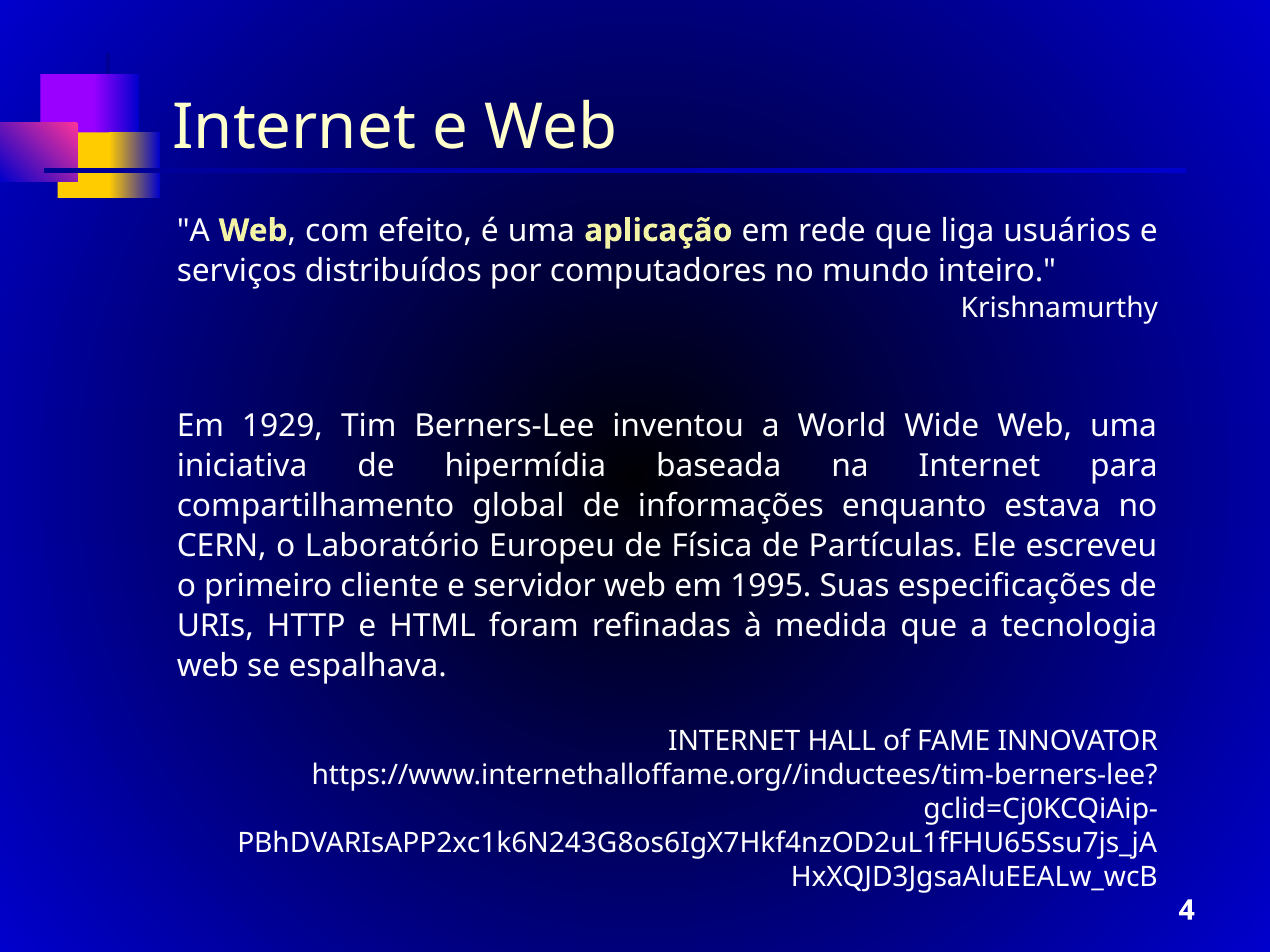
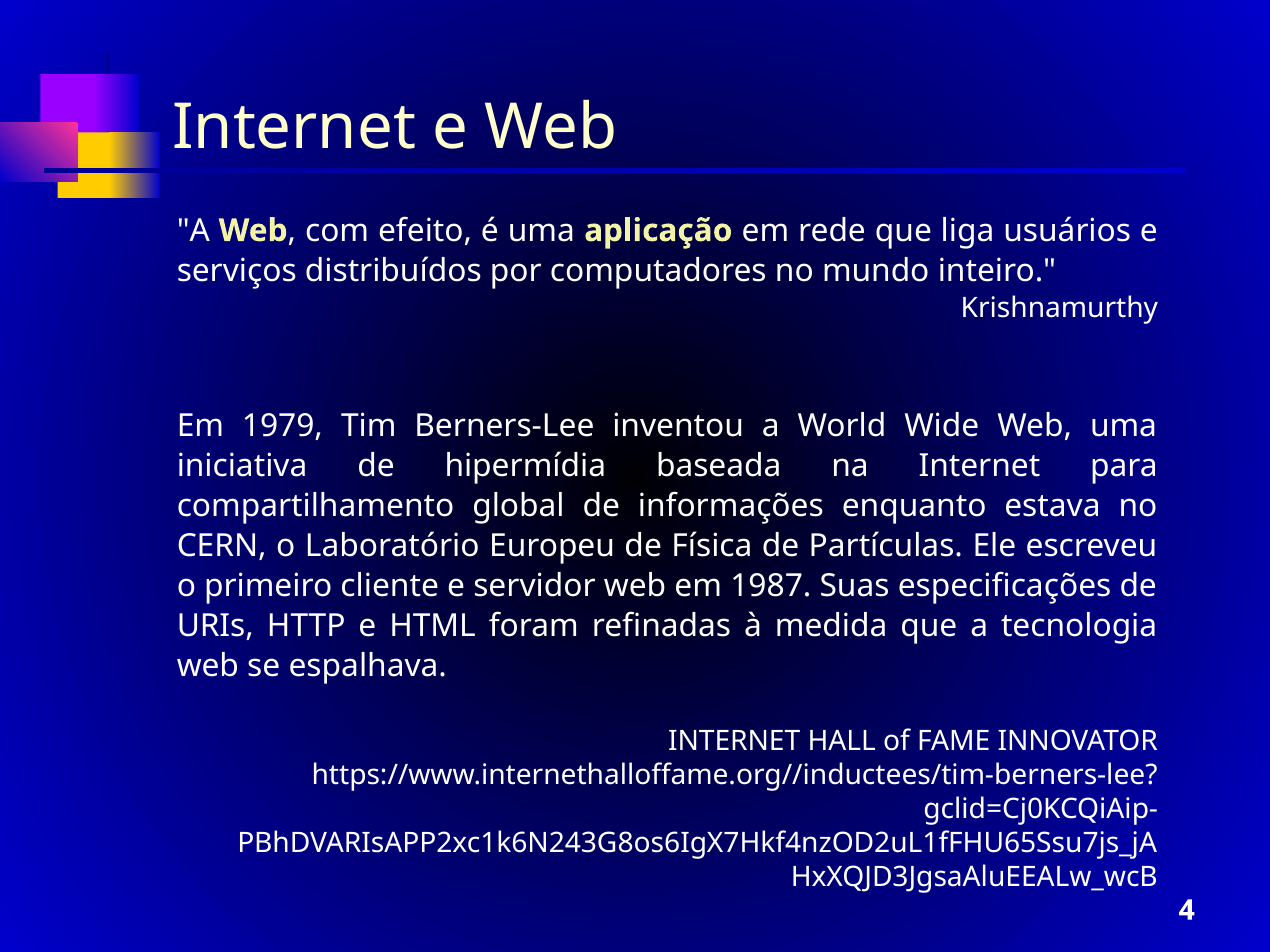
1929: 1929 -> 1979 (282, 426)
1995: 1995 -> 1987 (771, 586)
